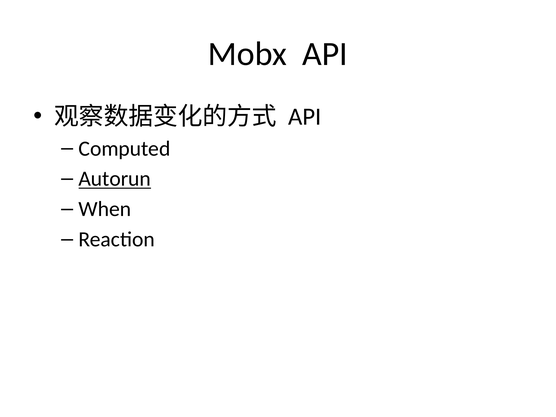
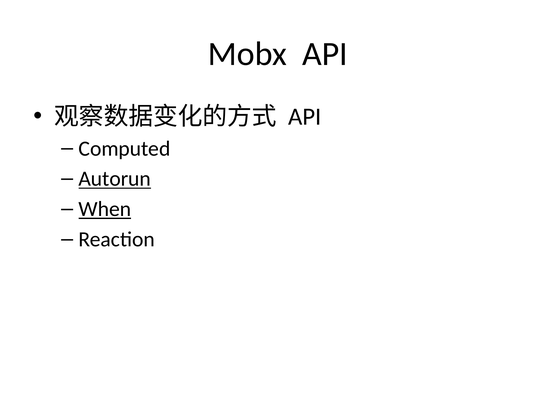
When underline: none -> present (105, 209)
